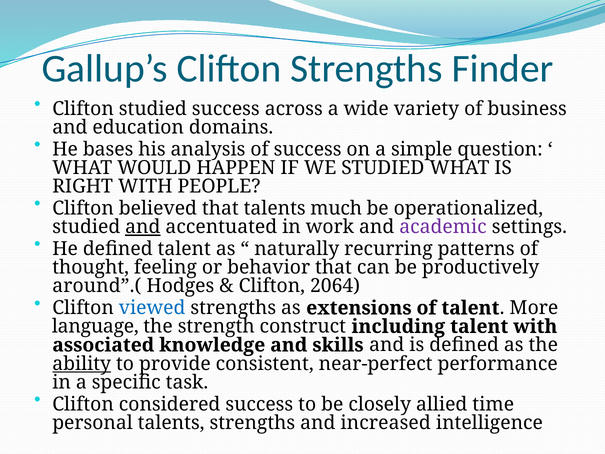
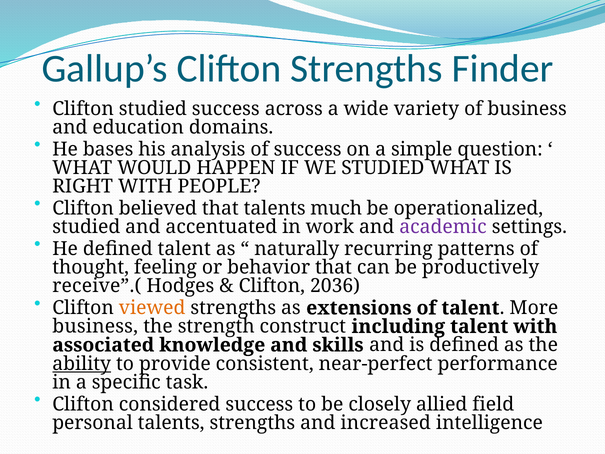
and underline: present -> none (143, 227)
around”.(: around”.( -> receive”.( (97, 286)
2064: 2064 -> 2036 (335, 286)
viewed colour: blue -> orange (152, 308)
language: language -> business (95, 326)
time: time -> field (493, 404)
